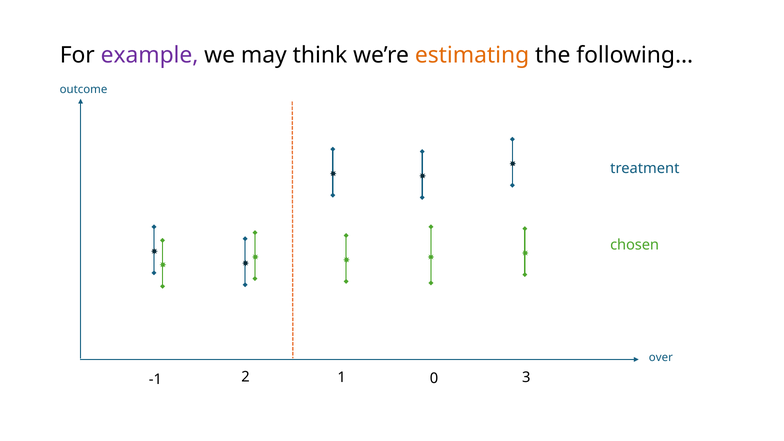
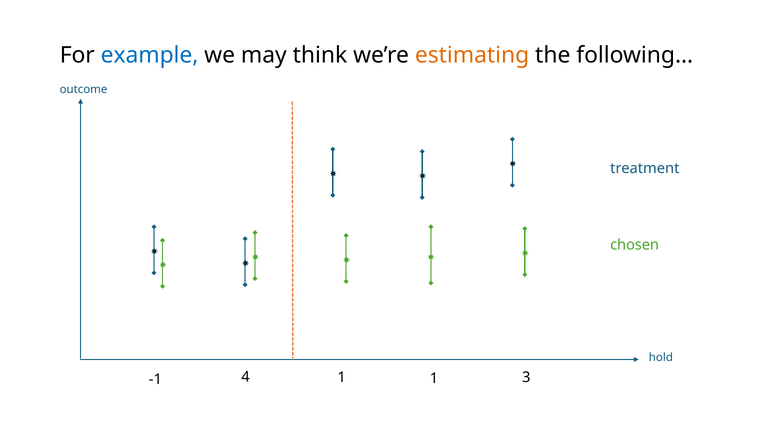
example colour: purple -> blue (150, 55)
over: over -> hold (661, 358)
2: 2 -> 4 (246, 377)
1 0: 0 -> 1 (434, 378)
